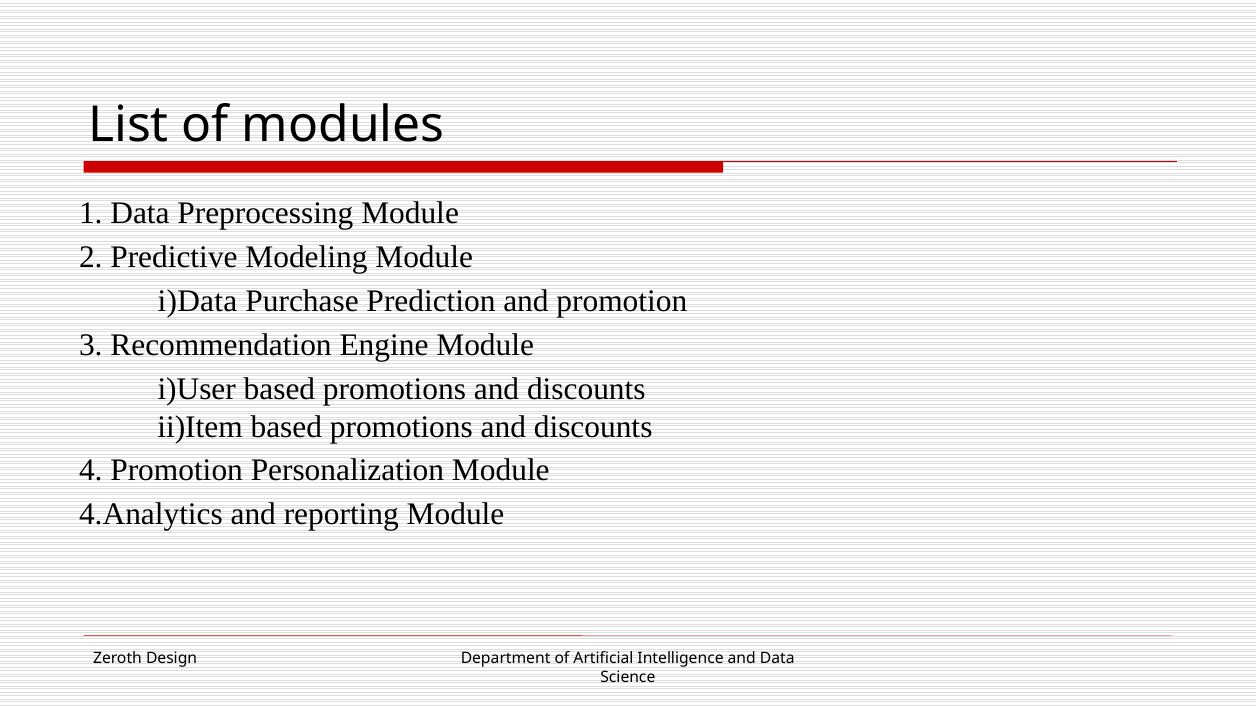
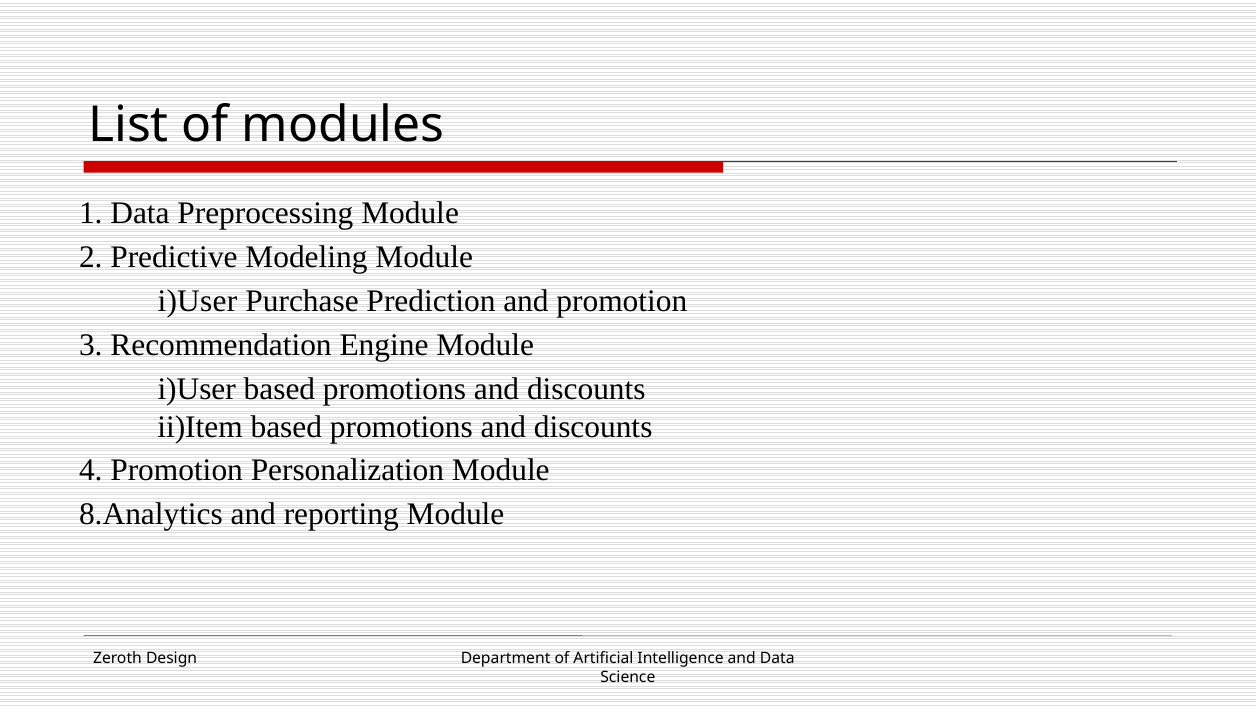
i)Data: i)Data -> i)User (197, 301)
4.Analytics: 4.Analytics -> 8.Analytics (151, 515)
